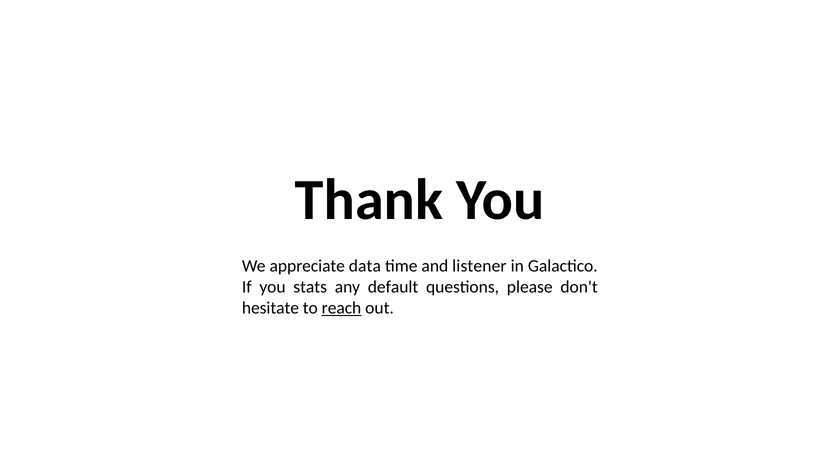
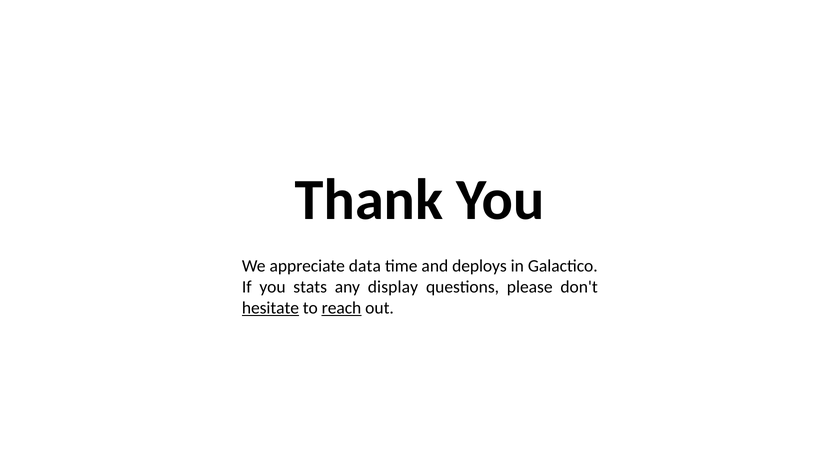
listener: listener -> deploys (480, 266)
default: default -> display (393, 287)
hesitate underline: none -> present (270, 308)
